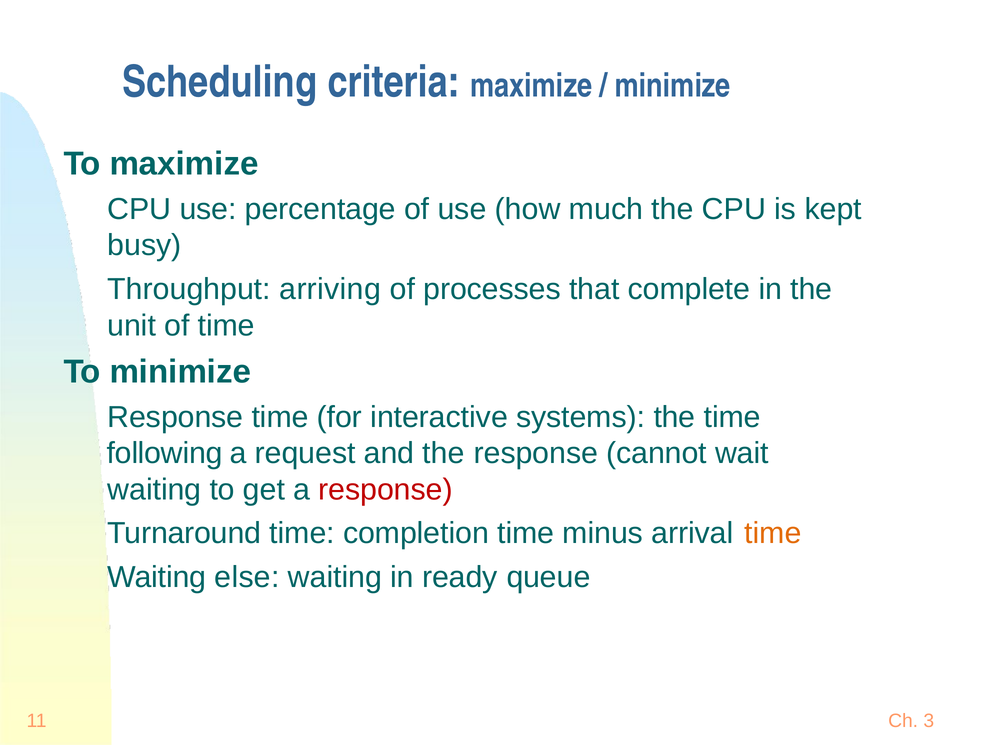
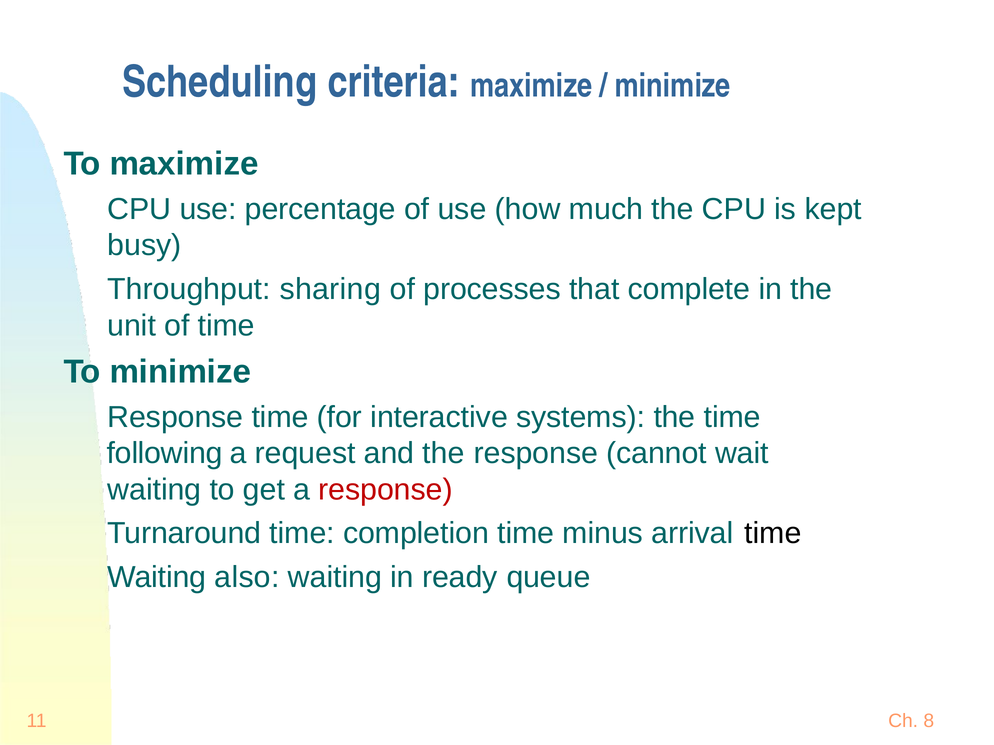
arriving: arriving -> sharing (330, 289)
time colour: orange -> black (773, 534)
else: else -> also (247, 578)
3: 3 -> 8 (929, 722)
